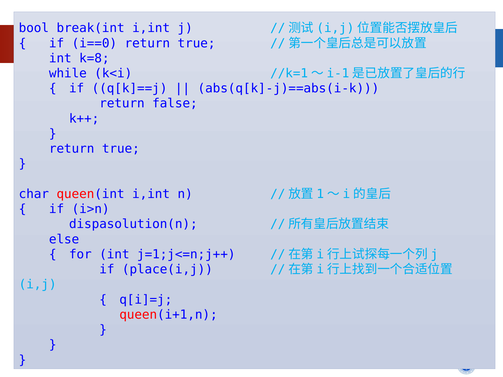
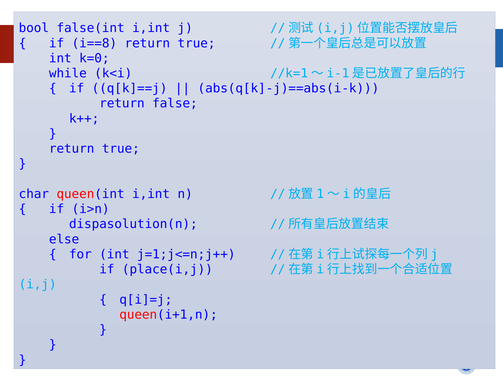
break(int: break(int -> false(int (91, 28)
i==0: i==0 -> i==8 (94, 43)
k=8: k=8 -> k=0 (94, 58)
